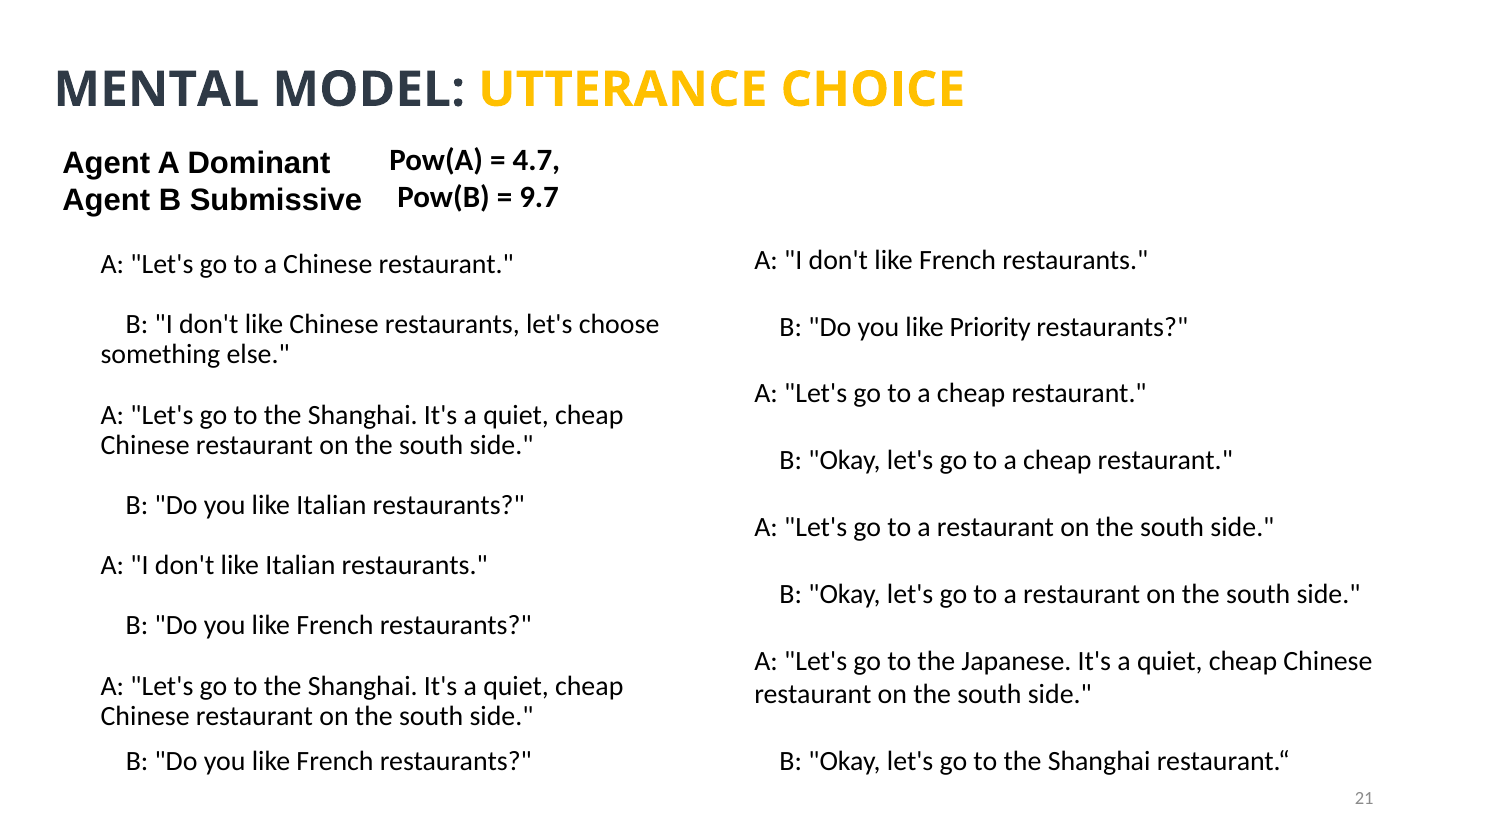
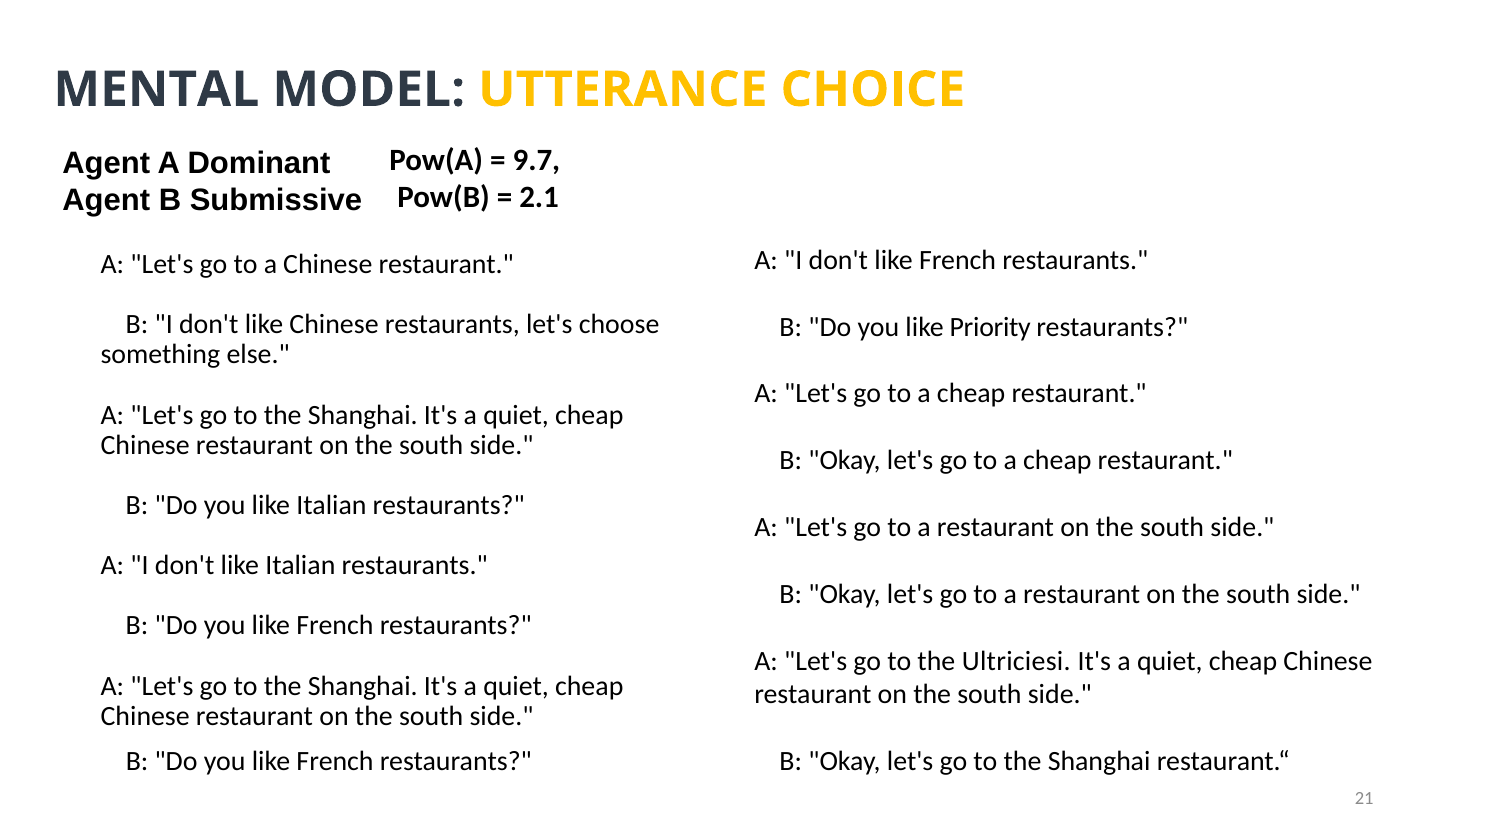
4.7: 4.7 -> 9.7 (536, 160)
9.7: 9.7 -> 2.1 (539, 198)
Japanese: Japanese -> Ultriciesi (1016, 662)
